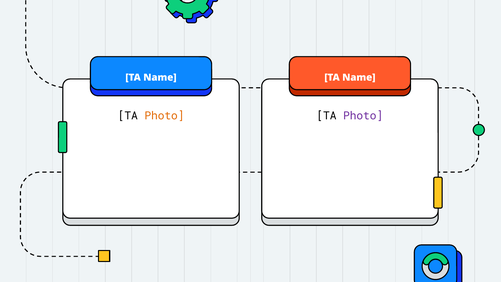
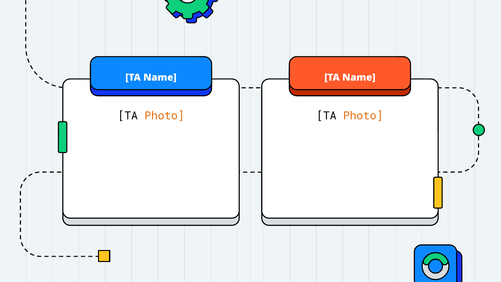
Photo colour: purple -> orange (363, 116)
